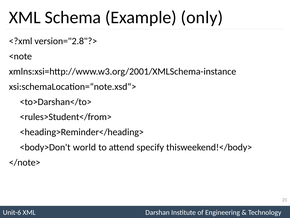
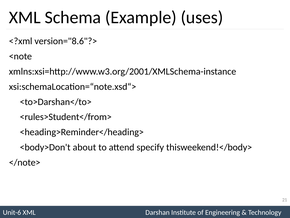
only: only -> uses (202, 17)
version="2.8"?>: version="2.8"?> -> version="8.6"?> (66, 41)
world: world -> about (84, 147)
